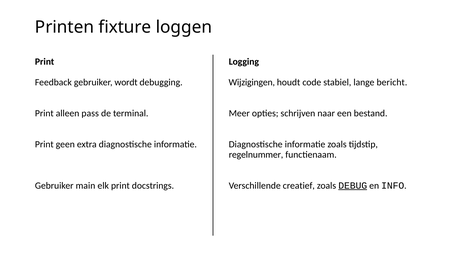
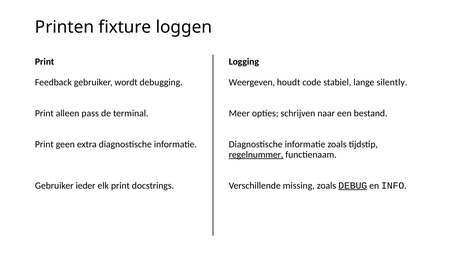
Wijzigingen: Wijzigingen -> Weergeven (252, 82)
bericht: bericht -> silently (392, 82)
regelnummer underline: none -> present (256, 155)
main: main -> ieder (86, 186)
creatief: creatief -> missing (299, 186)
